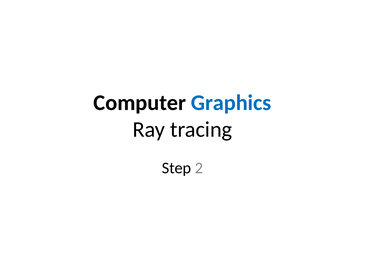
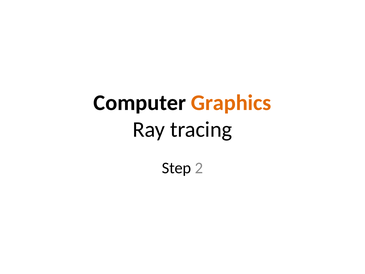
Graphics colour: blue -> orange (231, 103)
